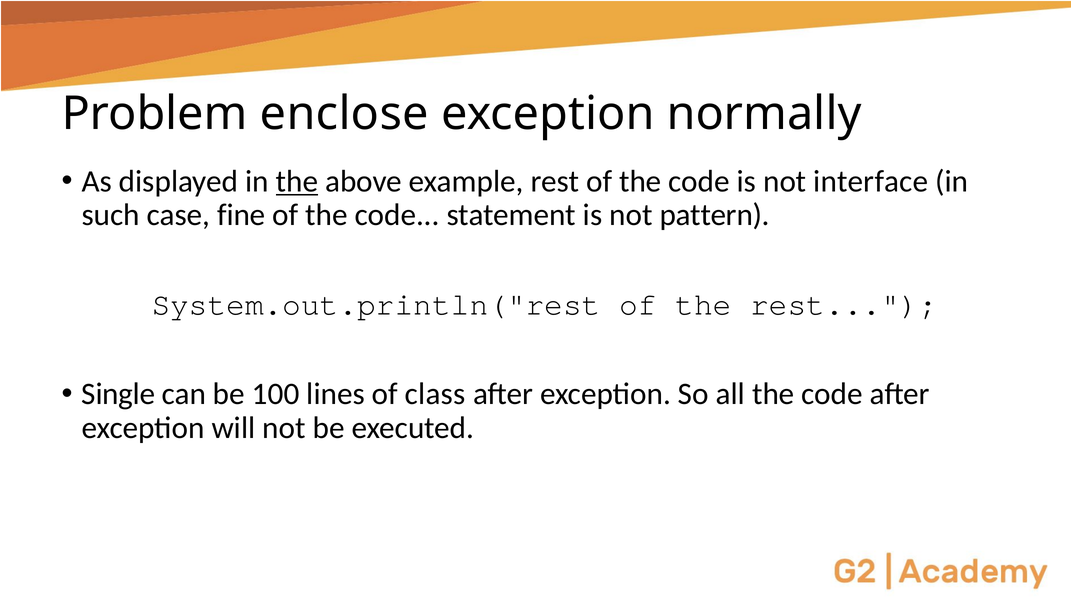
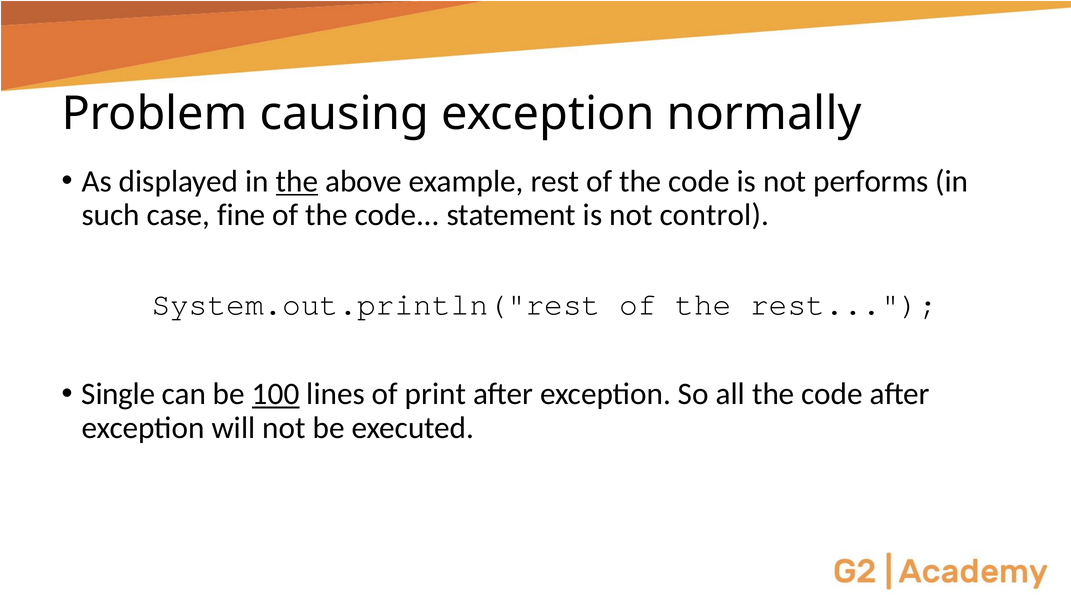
enclose: enclose -> causing (345, 114)
interface: interface -> performs (871, 181)
pattern: pattern -> control (714, 215)
100 underline: none -> present (276, 394)
class: class -> print (435, 394)
